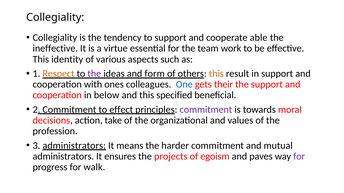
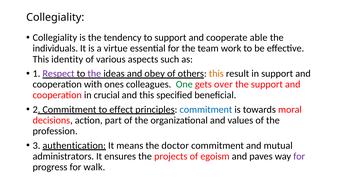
ineffective: ineffective -> individuals (55, 49)
Respect colour: orange -> purple (59, 74)
form: form -> obey (155, 74)
One colour: blue -> green (184, 85)
their: their -> over (223, 85)
below: below -> crucial (107, 95)
commitment colour: purple -> blue (206, 110)
take: take -> part (113, 121)
3 administrators: administrators -> authentication (74, 146)
harder: harder -> doctor (175, 146)
